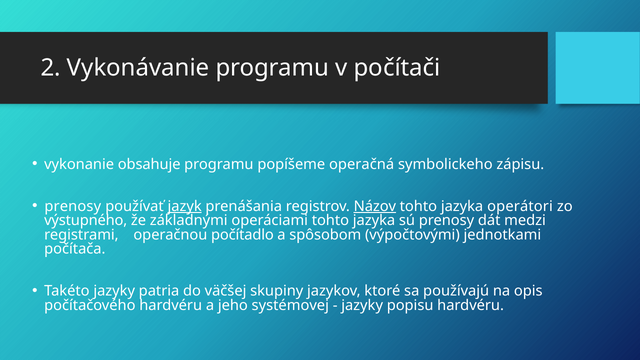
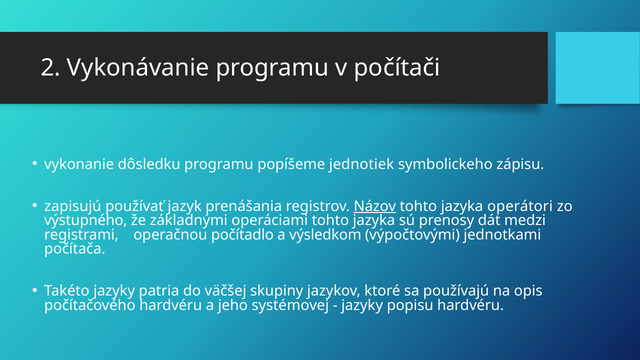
obsahuje: obsahuje -> dôsledku (149, 164)
operačná: operačná -> jednotiek (362, 164)
prenosy: prenosy -> zapisujú (73, 206)
jazyk underline: present -> none (185, 206)
spôsobom: spôsobom -> výsledkom (325, 235)
